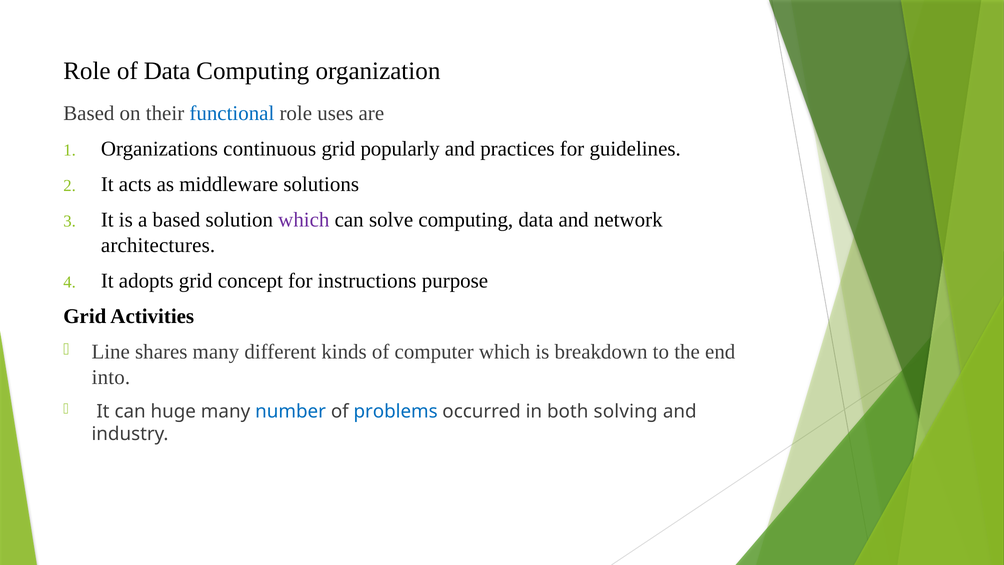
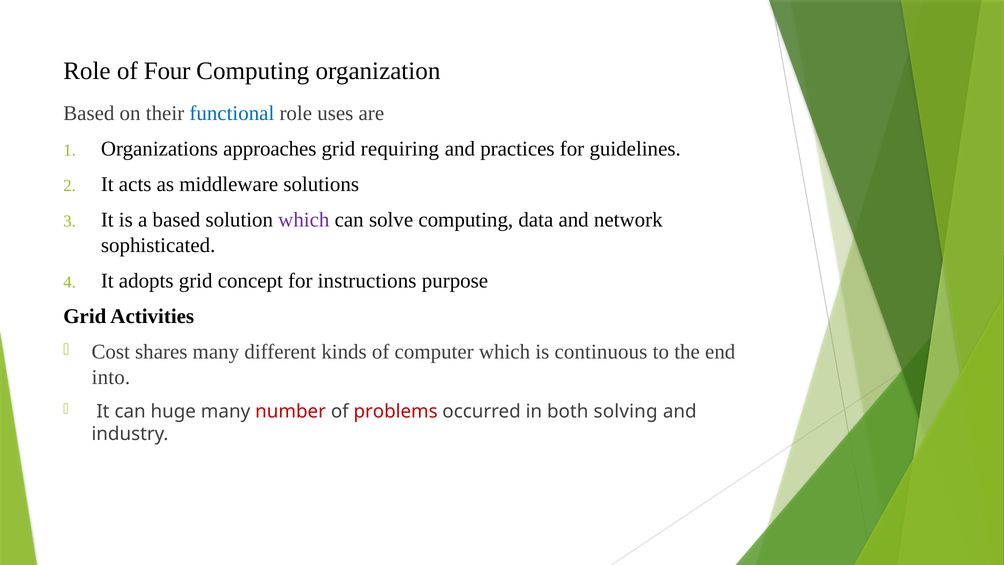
of Data: Data -> Four (167, 71)
continuous: continuous -> approaches (270, 149)
popularly: popularly -> requiring (400, 149)
architectures: architectures -> sophisticated (158, 245)
Line: Line -> Cost (111, 352)
breakdown: breakdown -> continuous (601, 352)
number colour: blue -> red (291, 411)
problems colour: blue -> red (396, 411)
